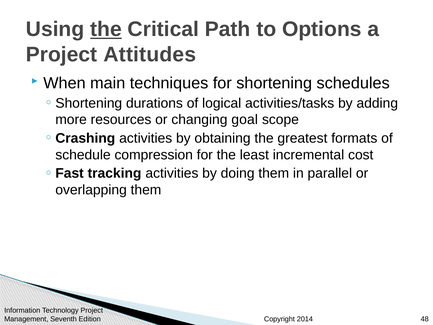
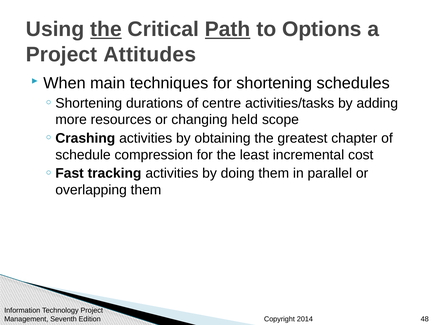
Path underline: none -> present (228, 29)
logical: logical -> centre (222, 103)
goal: goal -> held (245, 120)
formats: formats -> chapter (354, 138)
